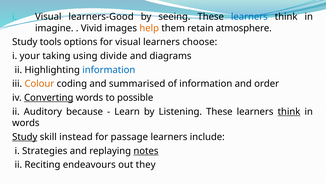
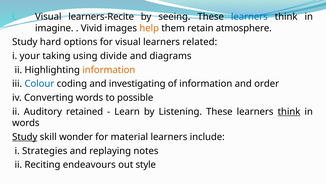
learners-Good: learners-Good -> learners-Recite (101, 17)
tools: tools -> hard (51, 42)
choose: choose -> related (200, 42)
information colour: blue -> orange (109, 70)
Colour colour: orange -> blue (39, 84)
summarised: summarised -> investigating (137, 84)
Converting underline: present -> none (49, 97)
because: because -> retained (85, 111)
instead: instead -> wonder (76, 137)
passage: passage -> material (129, 137)
notes underline: present -> none (146, 150)
they: they -> style (146, 164)
